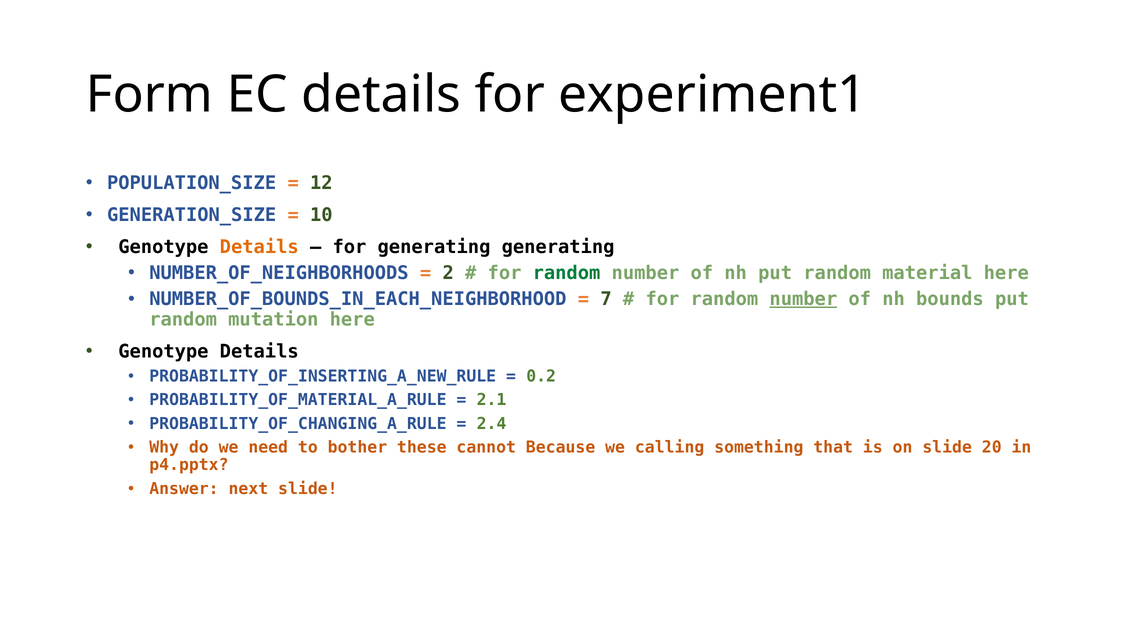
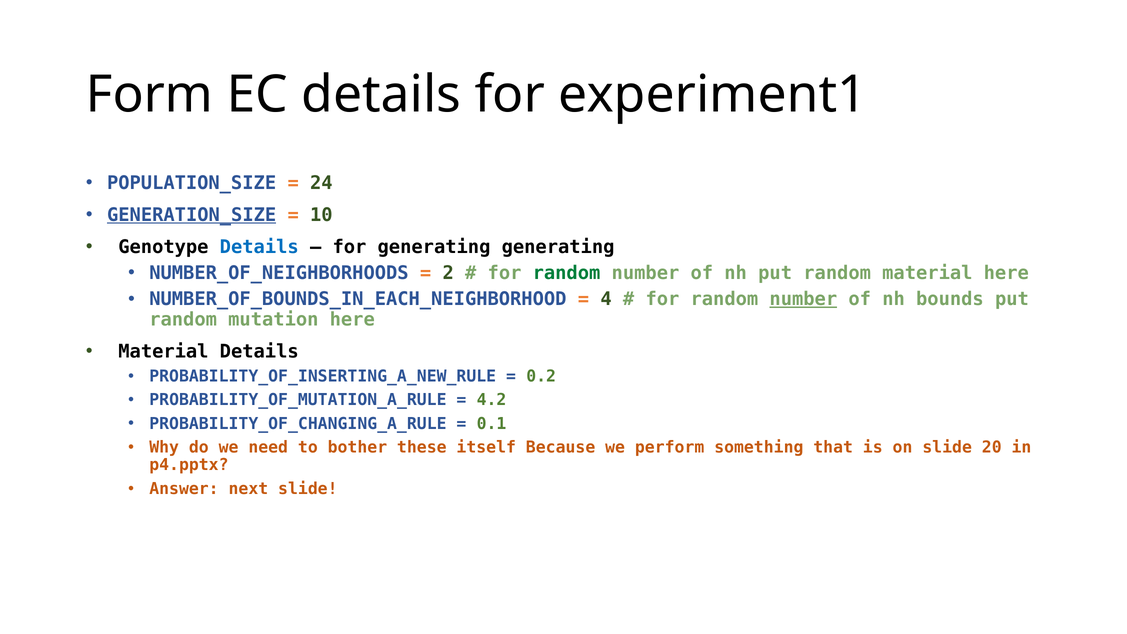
12: 12 -> 24 (321, 183)
GENERATION_SIZE underline: none -> present (192, 215)
Details colour: orange -> blue (259, 247)
7: 7 -> 4 (606, 299)
Genotype: Genotype -> Material (163, 351)
PROBABILITY_OF_MATERIAL_A_RULE: PROBABILITY_OF_MATERIAL_A_RULE -> PROBABILITY_OF_MUTATION_A_RULE (298, 400)
2.1: 2.1 -> 4.2 (492, 400)
2.4: 2.4 -> 0.1 (492, 424)
cannot: cannot -> itself (486, 447)
calling: calling -> perform (670, 447)
